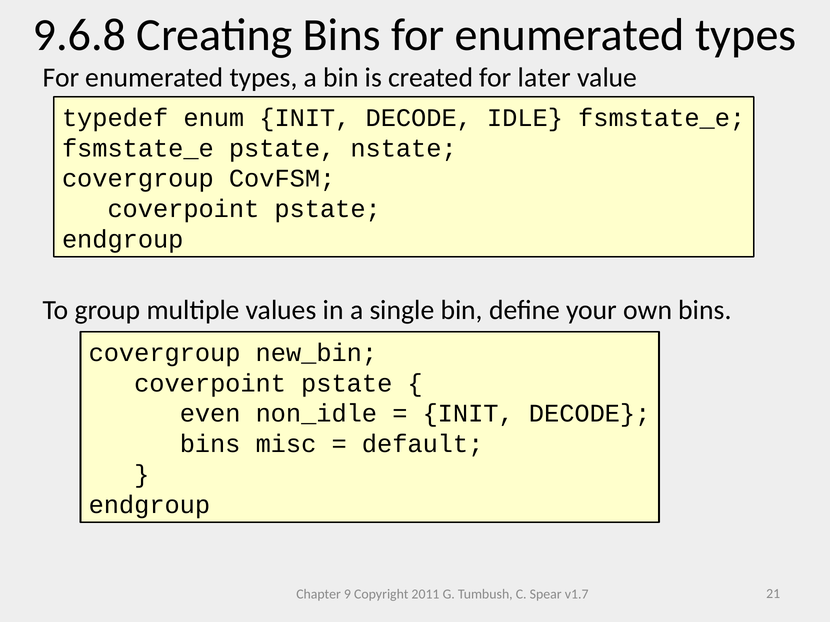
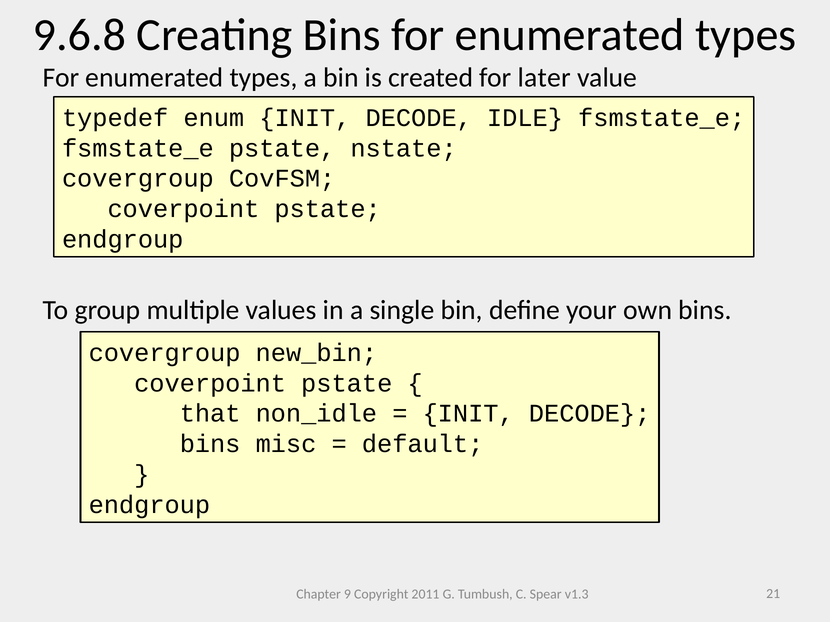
even: even -> that (210, 414)
v1.7: v1.7 -> v1.3 (577, 594)
